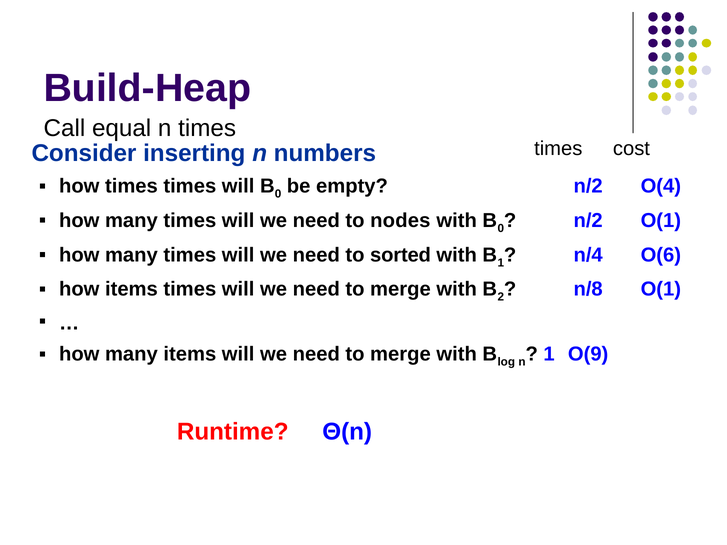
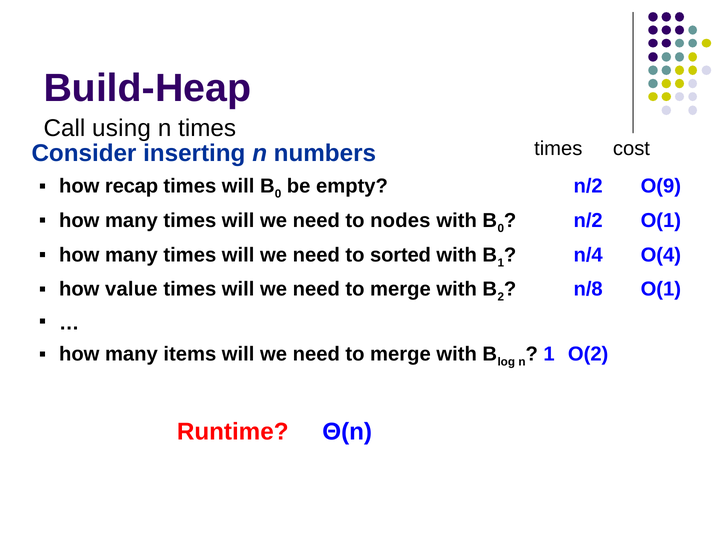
equal: equal -> using (121, 129)
how times: times -> recap (132, 186)
O(4: O(4 -> O(9 (661, 186)
O(6: O(6 -> O(4 (661, 255)
how items: items -> value (131, 289)
O(9: O(9 -> O(2 (588, 354)
